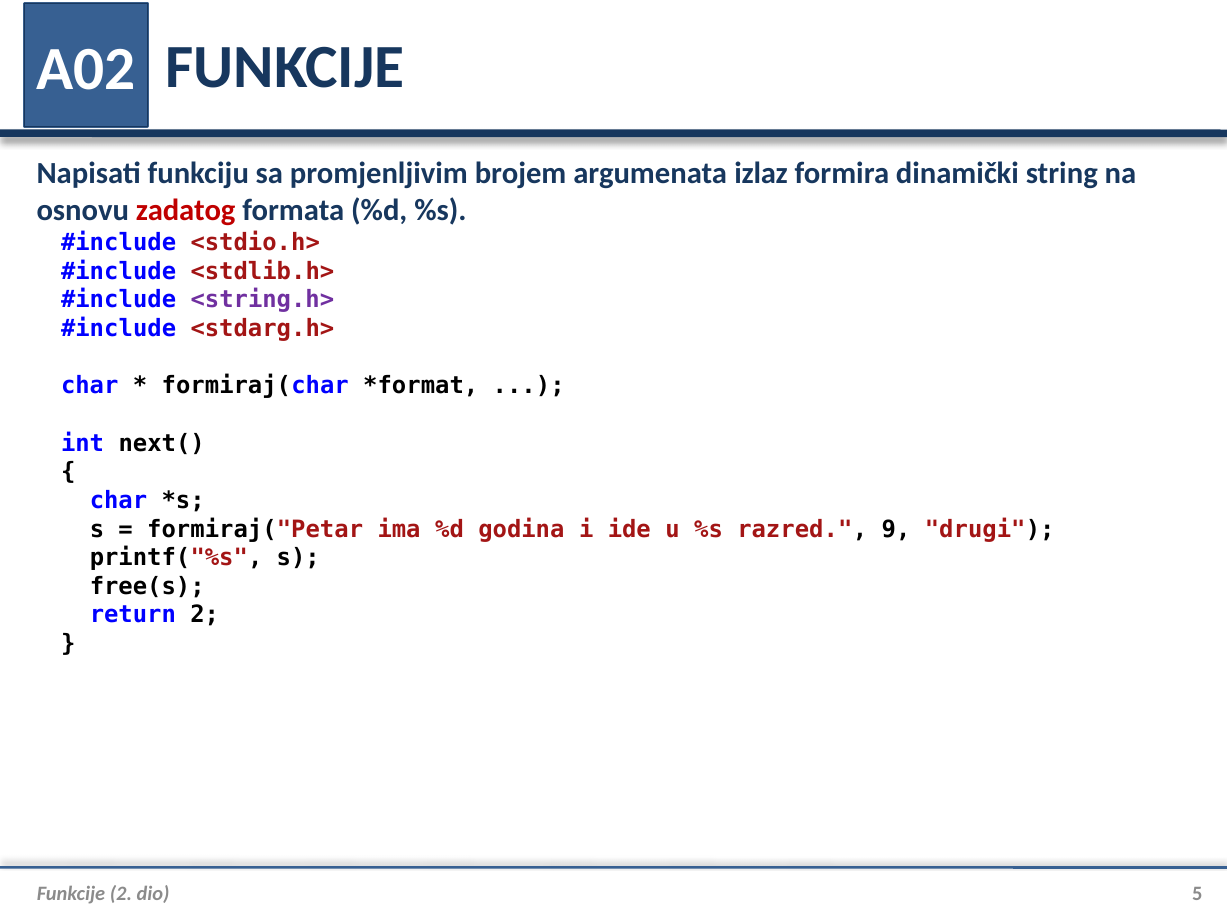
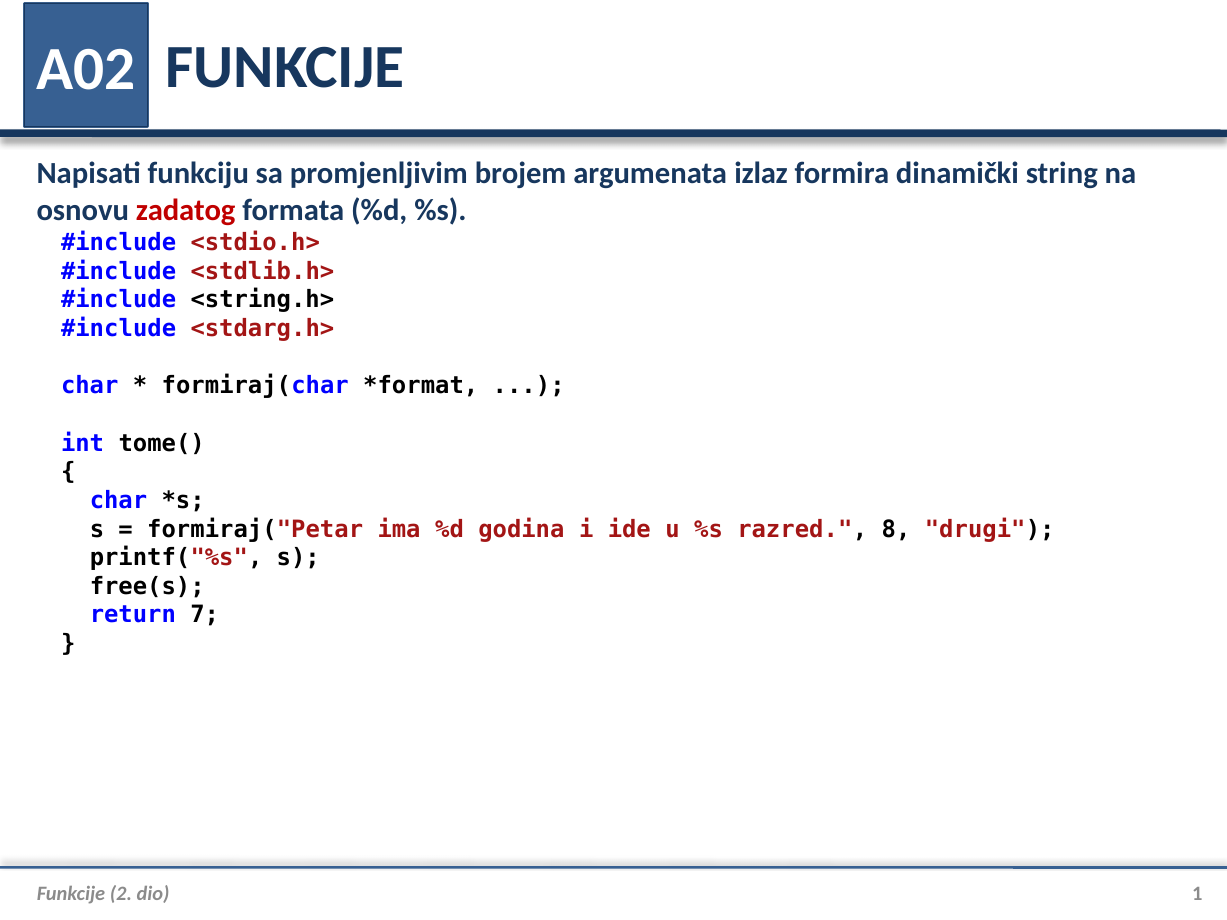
<string.h> colour: purple -> black (262, 300)
next(: next( -> tome( (162, 443)
9: 9 -> 8 (896, 529)
return 2: 2 -> 7 (205, 615)
5: 5 -> 1 (1197, 894)
